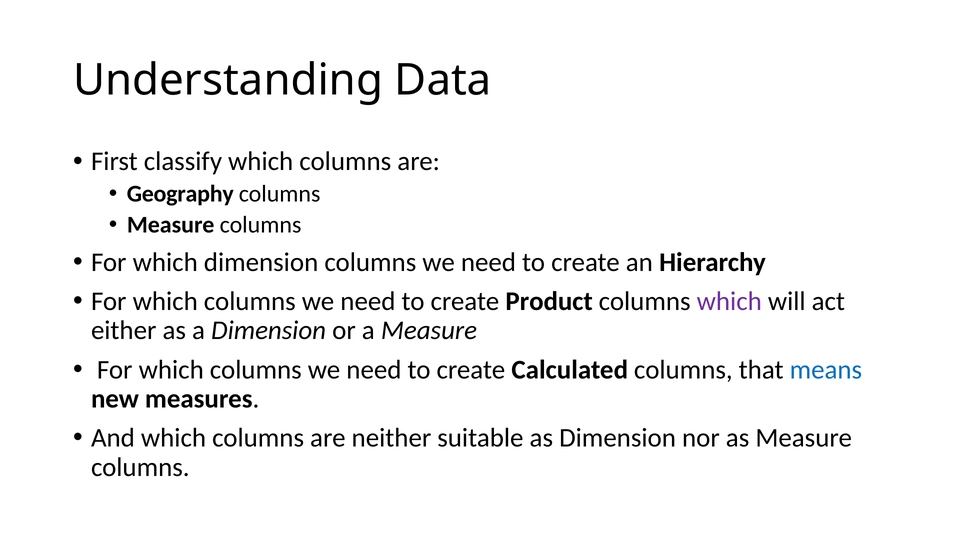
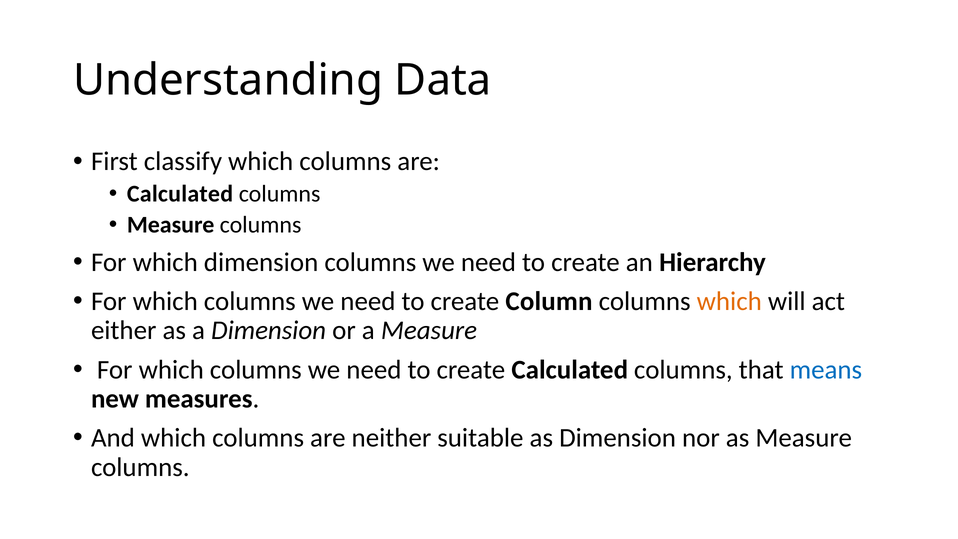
Geography: Geography -> Calculated (180, 194)
Product: Product -> Column (549, 301)
which colour: purple -> orange (729, 301)
